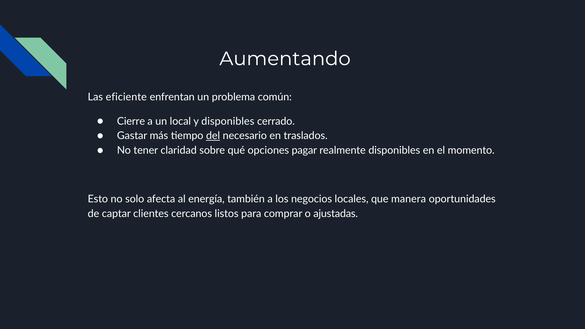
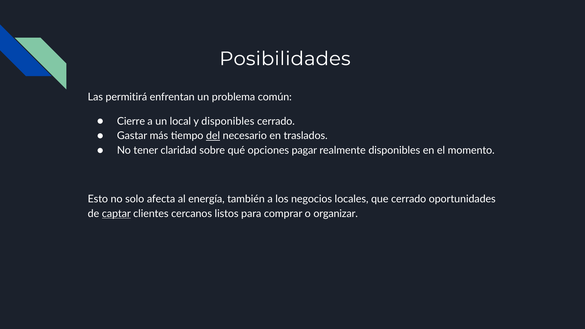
Aumentando: Aumentando -> Posibilidades (285, 59)
eficiente: eficiente -> permitirá (126, 97)
que manera: manera -> cerrado (409, 199)
captar underline: none -> present (116, 214)
ajustadas: ajustadas -> organizar (336, 214)
